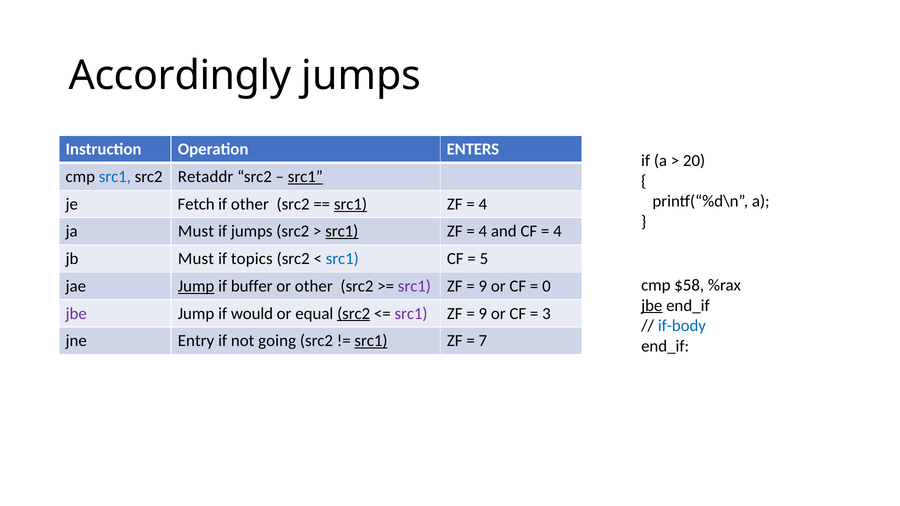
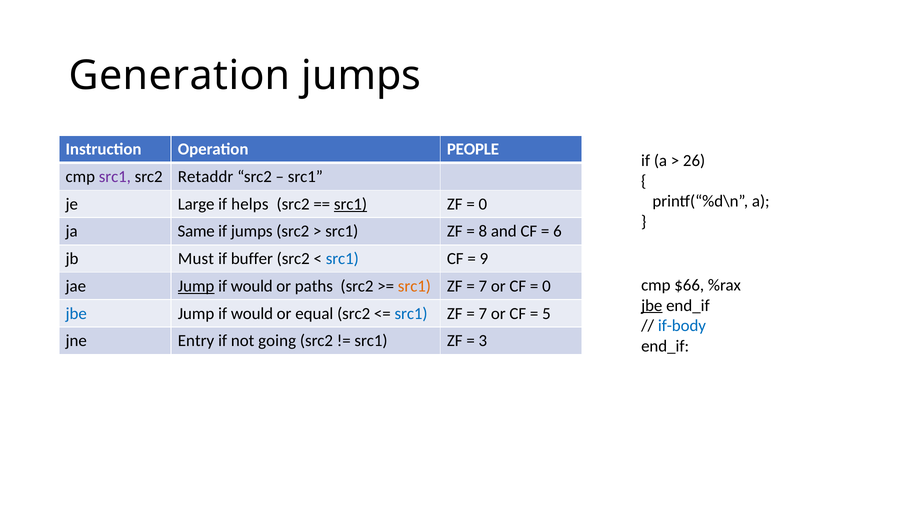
Accordingly: Accordingly -> Generation (180, 76)
ENTERS: ENTERS -> PEOPLE (473, 149)
20: 20 -> 26 (694, 161)
src1 colour: blue -> purple (115, 177)
src1 underline: present -> none (305, 177)
Fetch: Fetch -> Large (196, 204)
if other: other -> helps (250, 204)
4: 4 -> 0 (483, 204)
ja Must: Must -> Same (196, 232)
src1 underline: present -> none (342, 232)
4: 4 -> 8 (483, 232)
4: 4 -> 6 (557, 232)
topics: topics -> buffer (252, 259)
5: 5 -> 9 (484, 259)
$58: $58 -> $66 (689, 285)
buffer: buffer -> would (252, 286)
or other: other -> paths (314, 286)
src1 colour: purple -> orange (414, 286)
9: 9 -> 7 (483, 286)
jbe colour: purple -> blue (76, 314)
src2 underline: present -> none (354, 314)
src1 colour: purple -> blue (411, 314)
9: 9 -> 7 (483, 314)
3: 3 -> 5 (546, 314)
src1 underline: present -> none (371, 341)
7: 7 -> 3 (483, 341)
